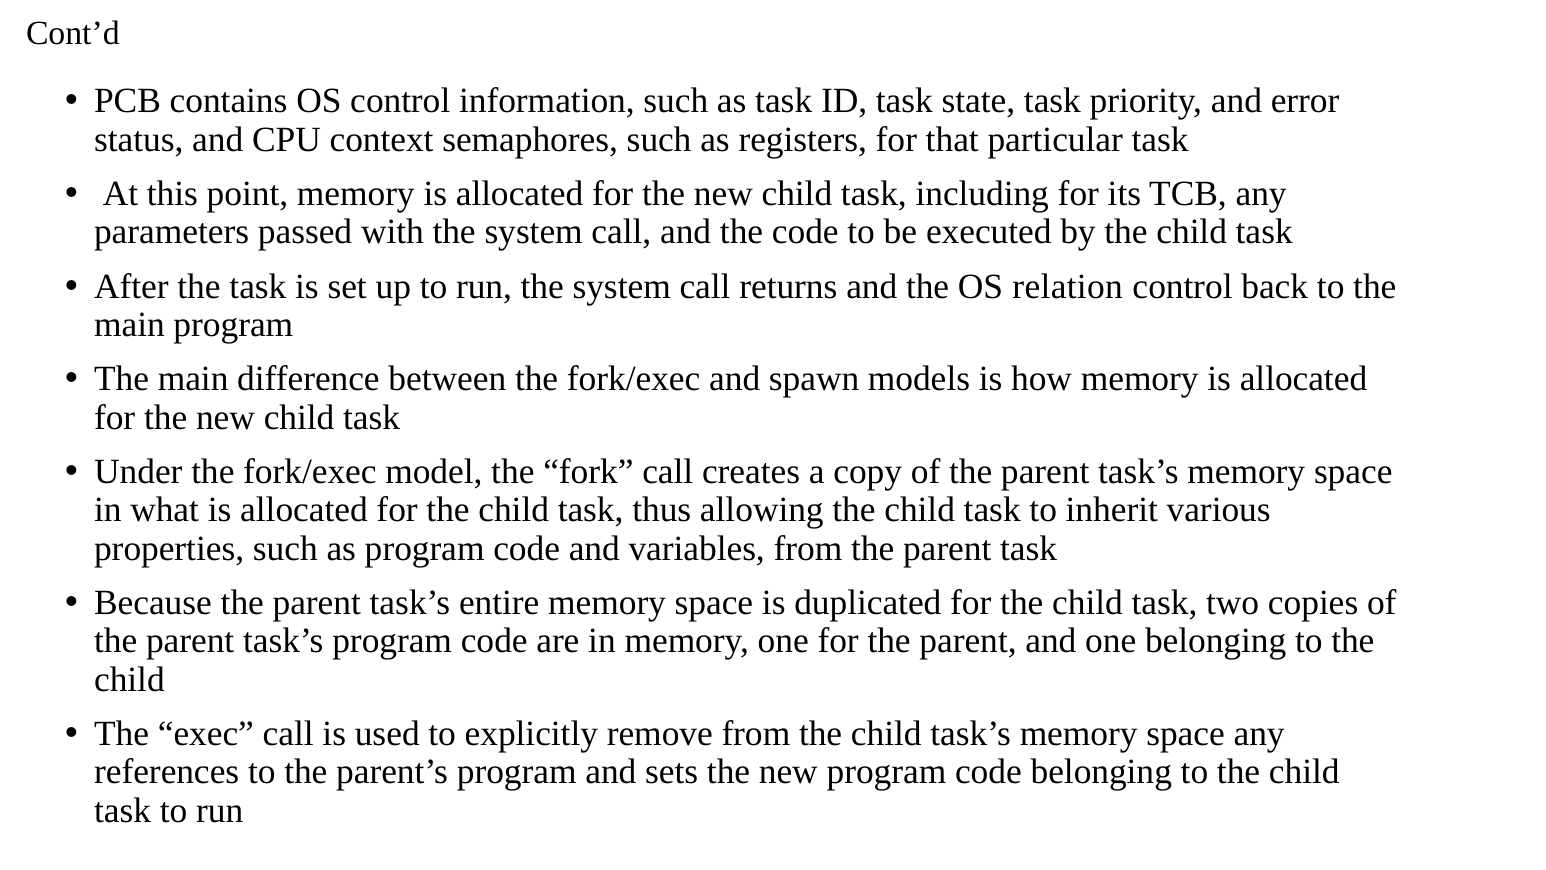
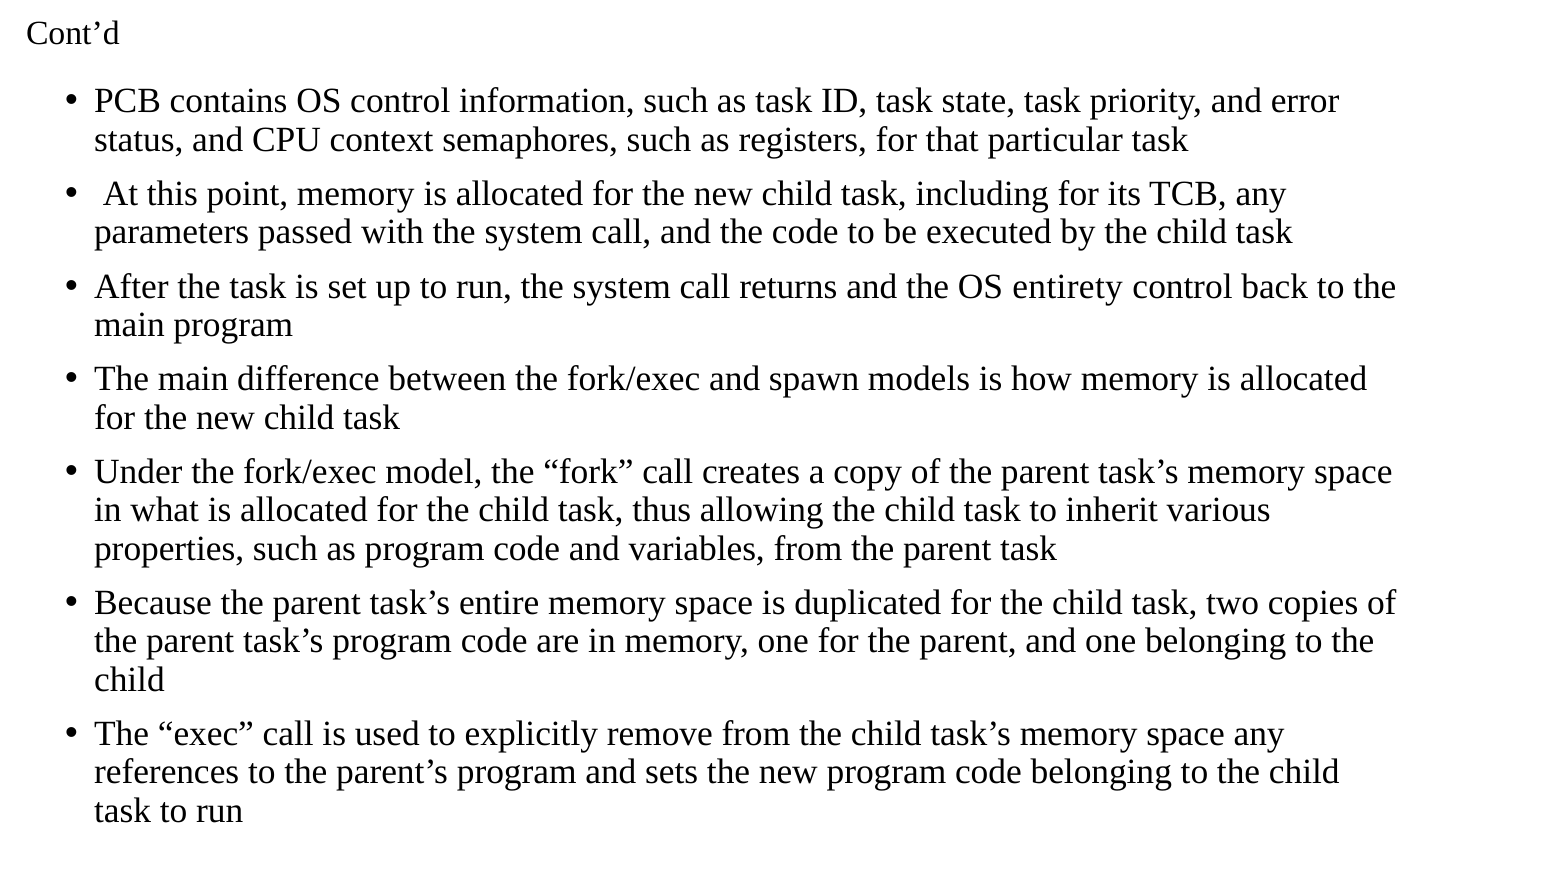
relation: relation -> entirety (1068, 286)
